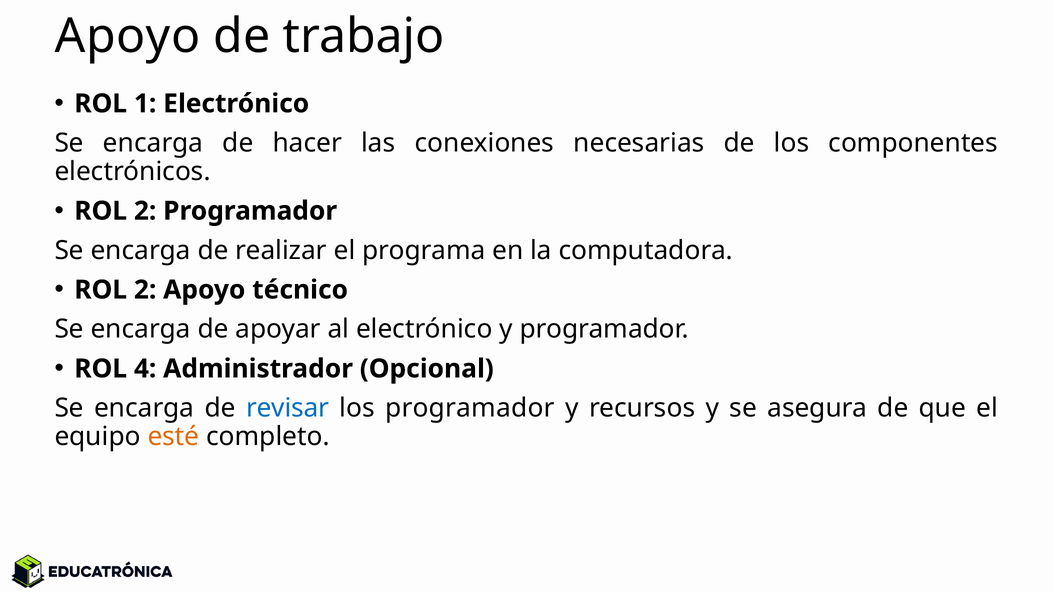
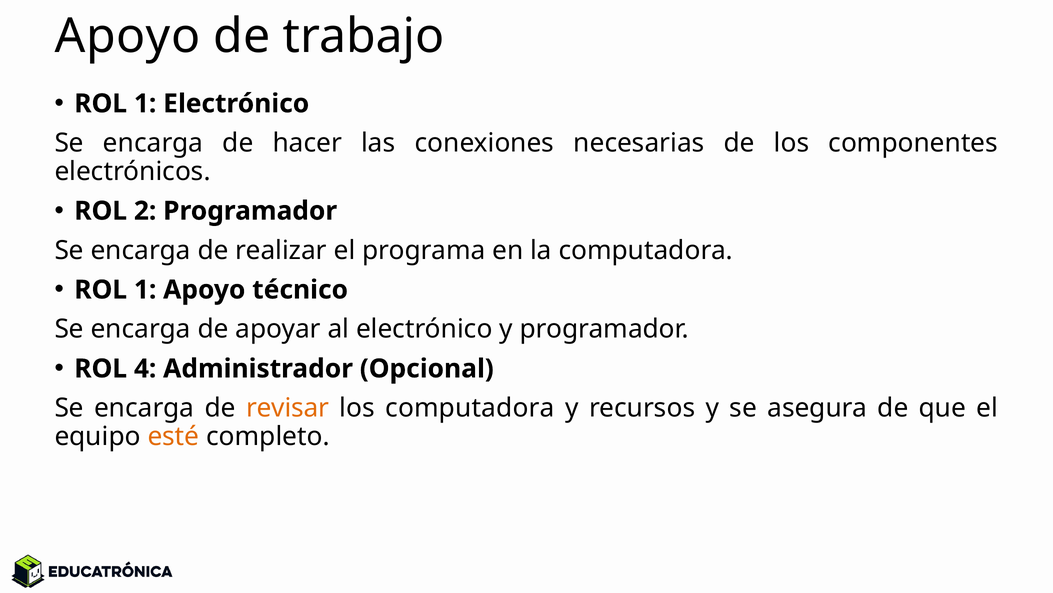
2: 2 -> 1 (145, 289)
revisar colour: blue -> orange (288, 408)
los programador: programador -> computadora (470, 408)
